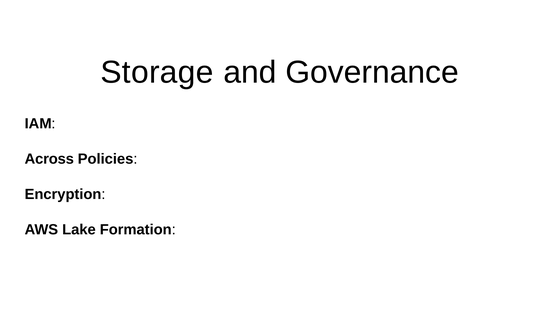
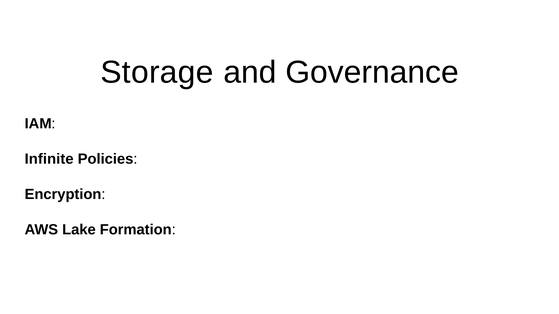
Across: Across -> Infinite (49, 159)
